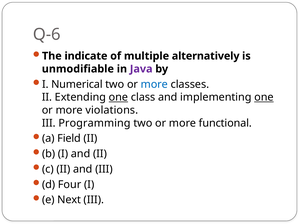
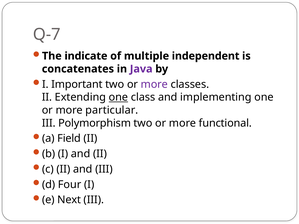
Q-6: Q-6 -> Q-7 (47, 35)
alternatively: alternatively -> independent (206, 56)
unmodifiable: unmodifiable -> concatenates (78, 69)
Numerical: Numerical -> Important (77, 84)
more colour: blue -> purple (154, 84)
one underline: present -> none (264, 97)
violations: violations -> particular (112, 110)
Programming: Programming -> Polymorphism (95, 123)
